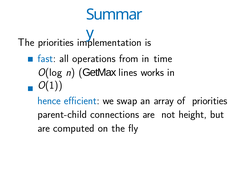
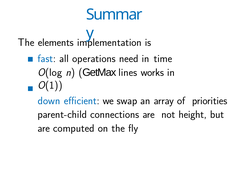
The priorities: priorities -> elements (56, 42)
from: from -> need (129, 59)
hence: hence -> down (49, 101)
